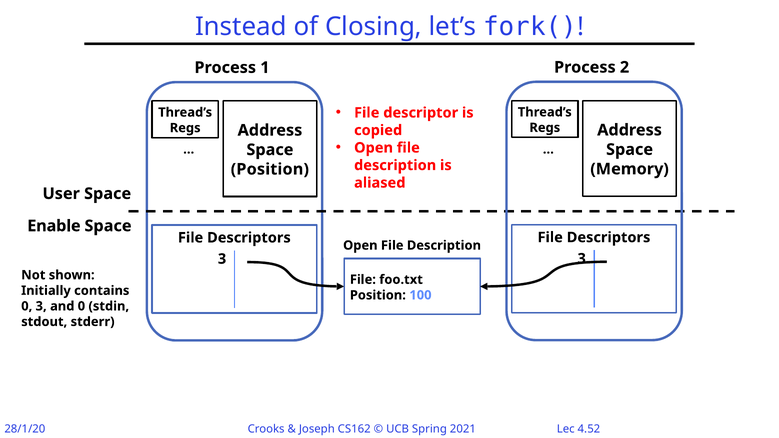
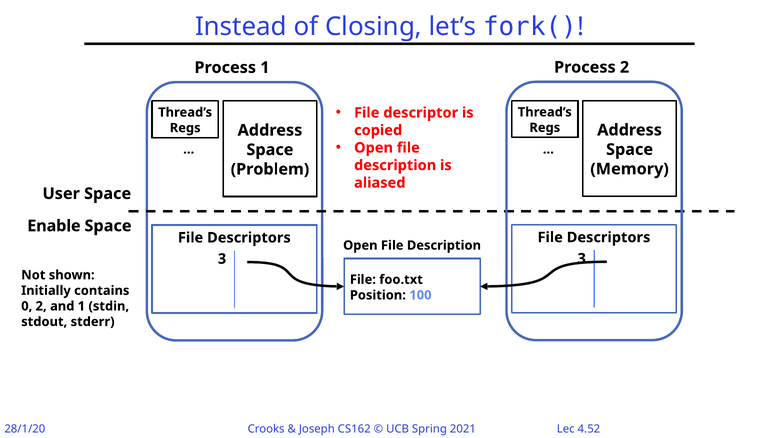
Position: Position -> Problem (270, 169)
0 3: 3 -> 2 (41, 306)
and 0: 0 -> 1 (81, 306)
